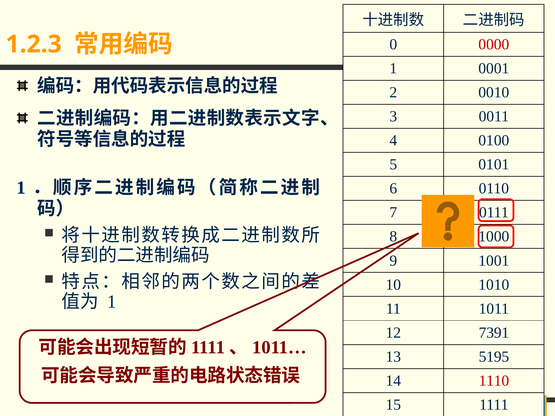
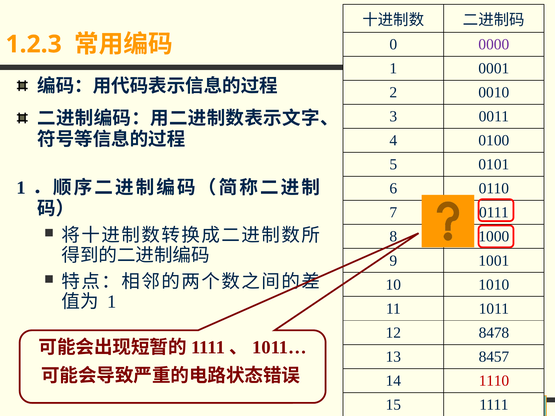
0000 colour: red -> purple (494, 44)
7391: 7391 -> 8478 (494, 333)
5195: 5195 -> 8457 (494, 357)
